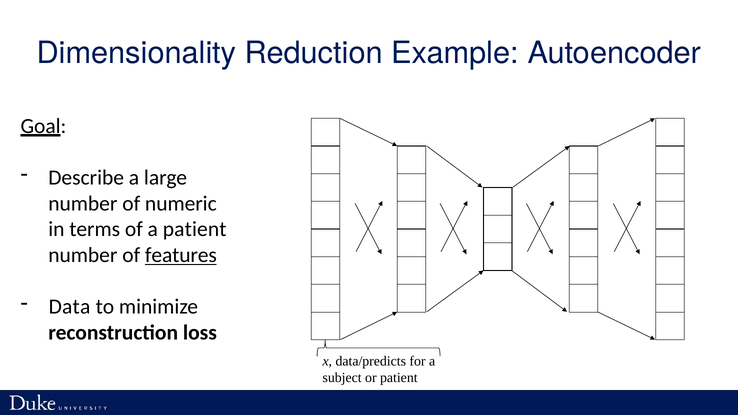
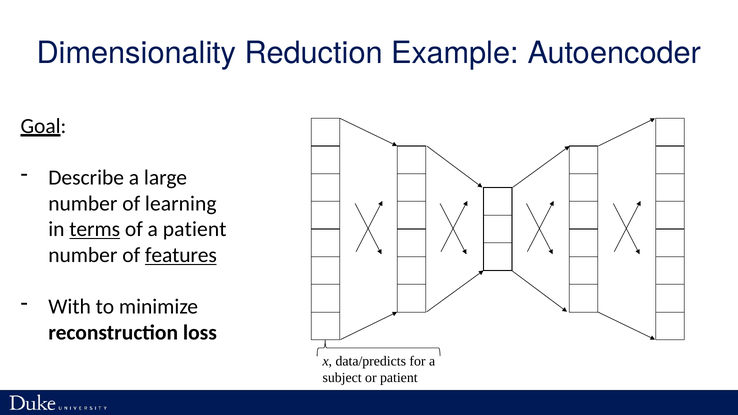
numeric: numeric -> learning (181, 204)
terms underline: none -> present (95, 229)
Data: Data -> With (70, 307)
